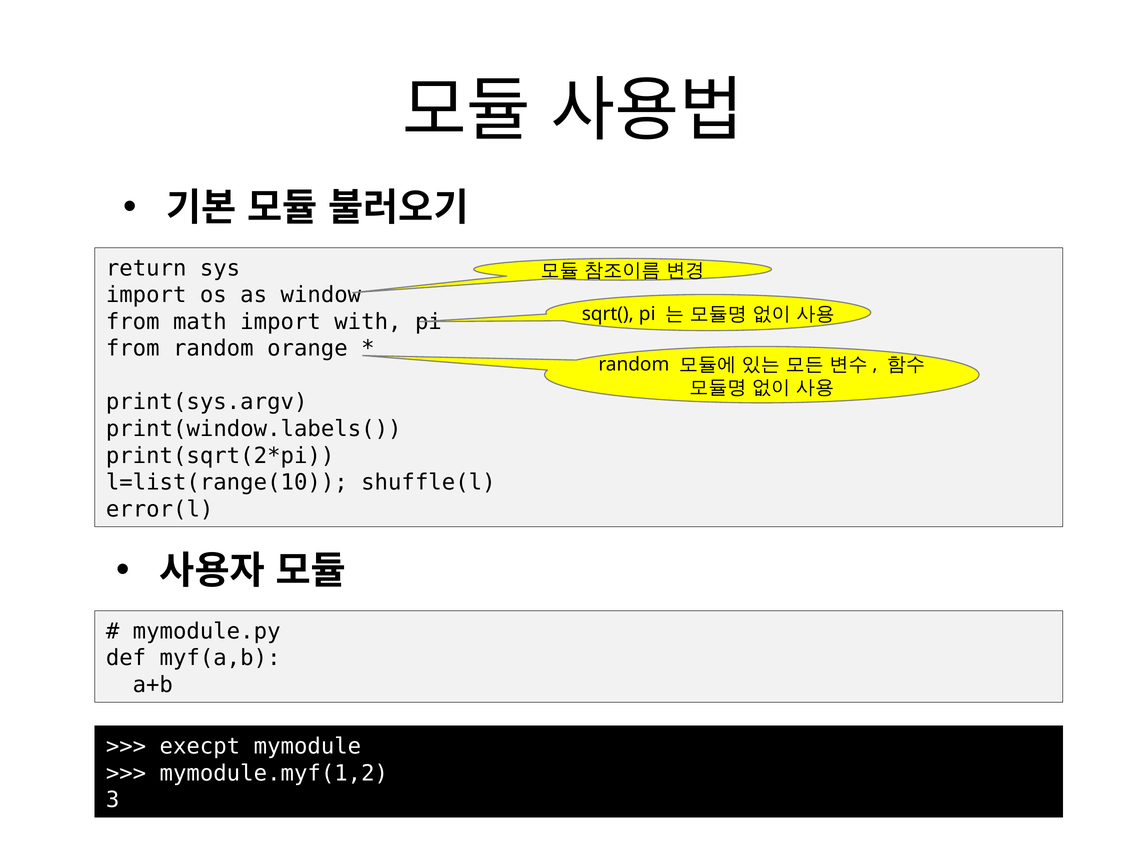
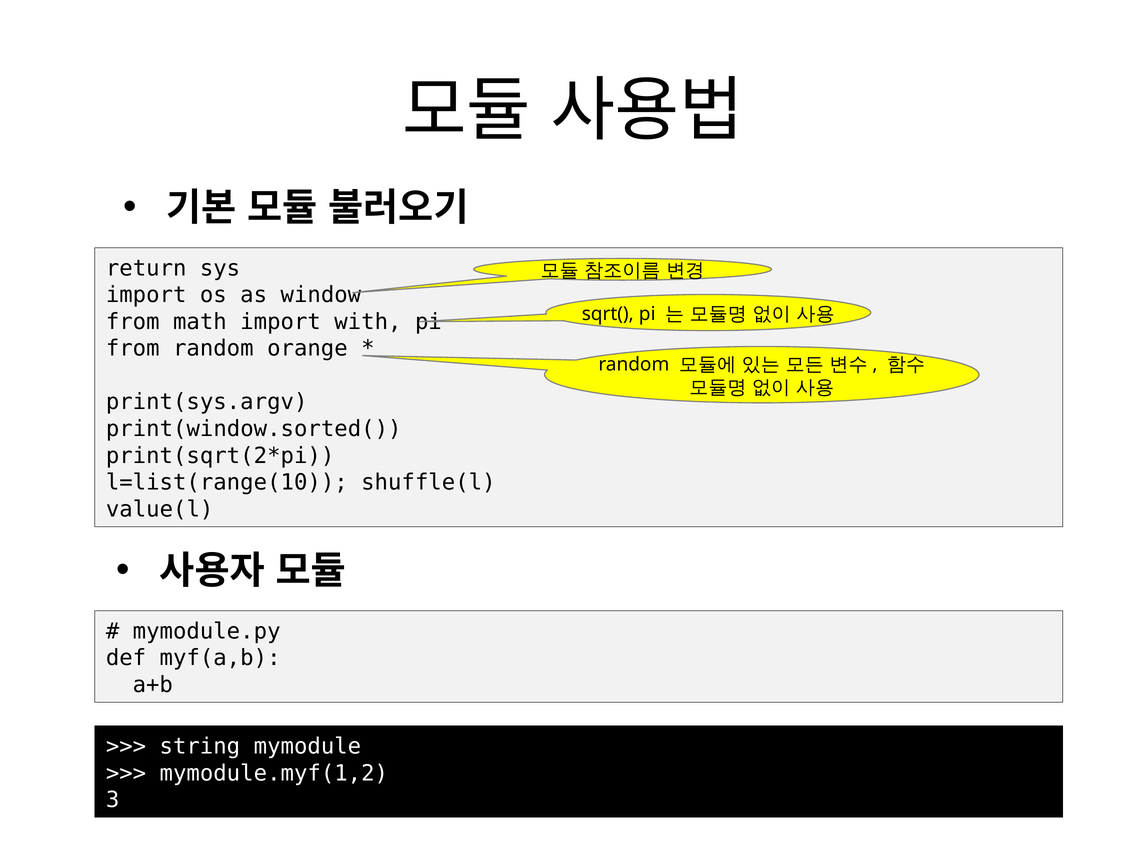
print(window.labels(: print(window.labels( -> print(window.sorted( (254, 429)
error(l: error(l -> value(l (160, 509)
execpt: execpt -> string (200, 746)
